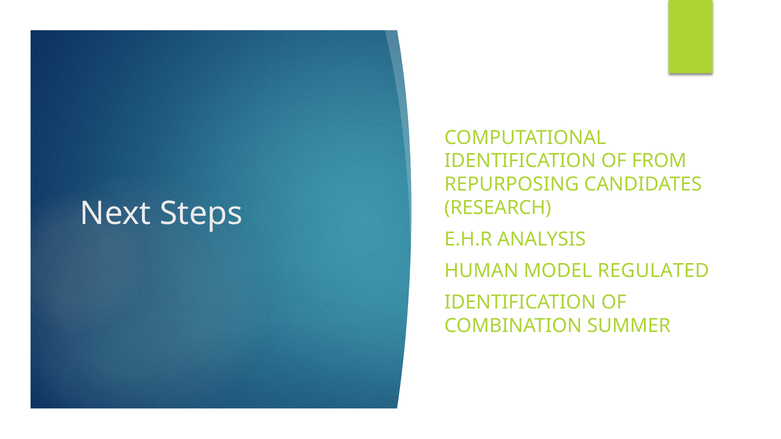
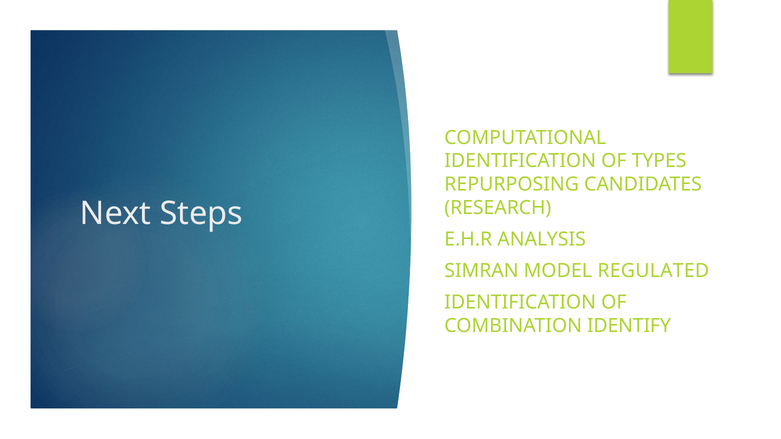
FROM: FROM -> TYPES (659, 161)
HUMAN: HUMAN -> SIMRAN (481, 271)
SUMMER: SUMMER -> IDENTIFY (629, 326)
